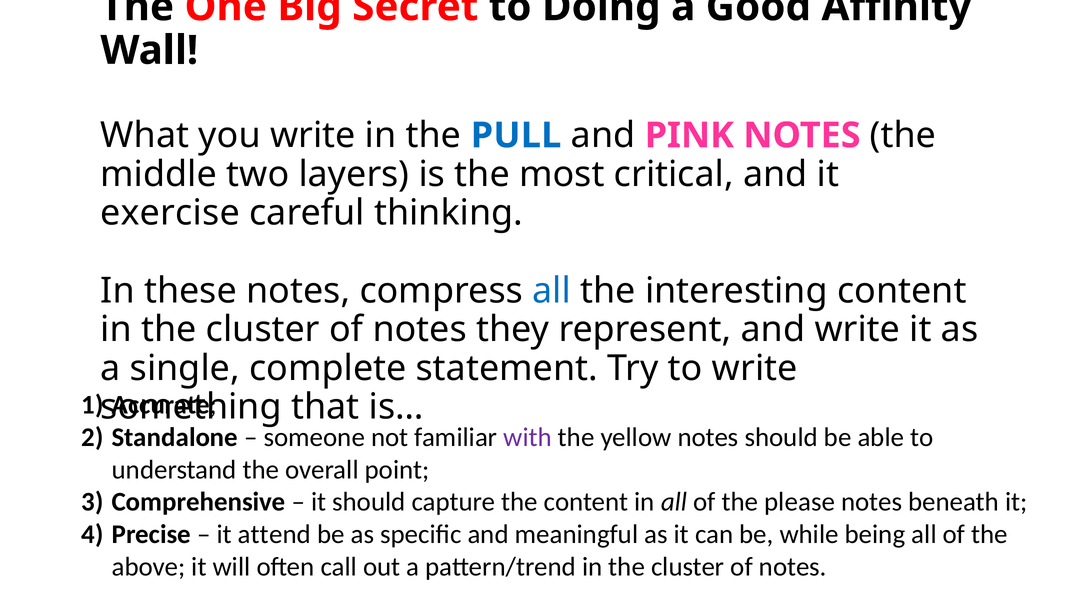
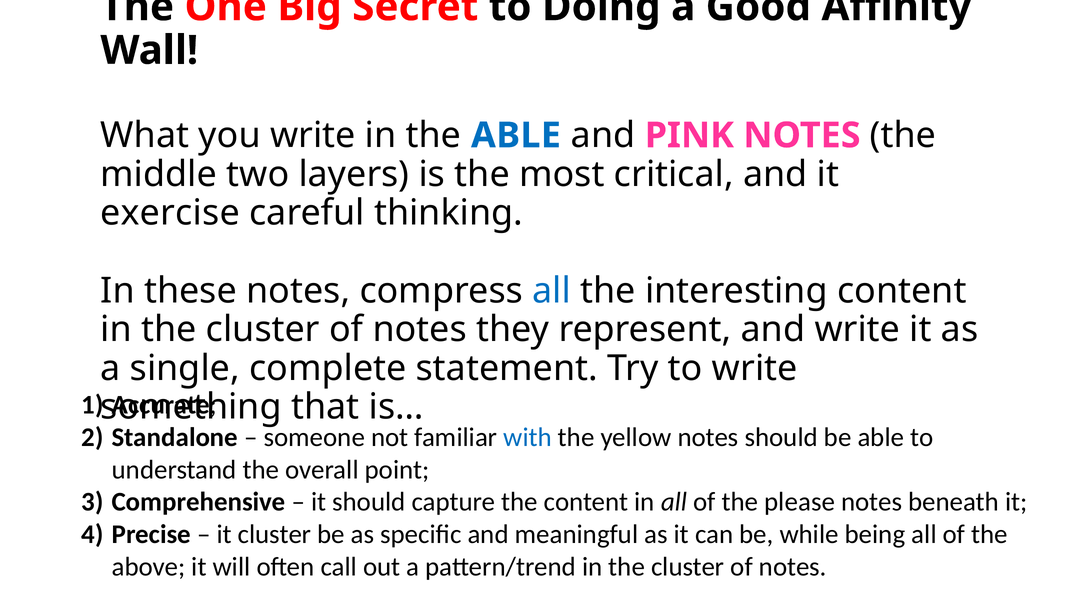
the PULL: PULL -> ABLE (516, 135)
with colour: purple -> blue (528, 437)
it attend: attend -> cluster (275, 534)
